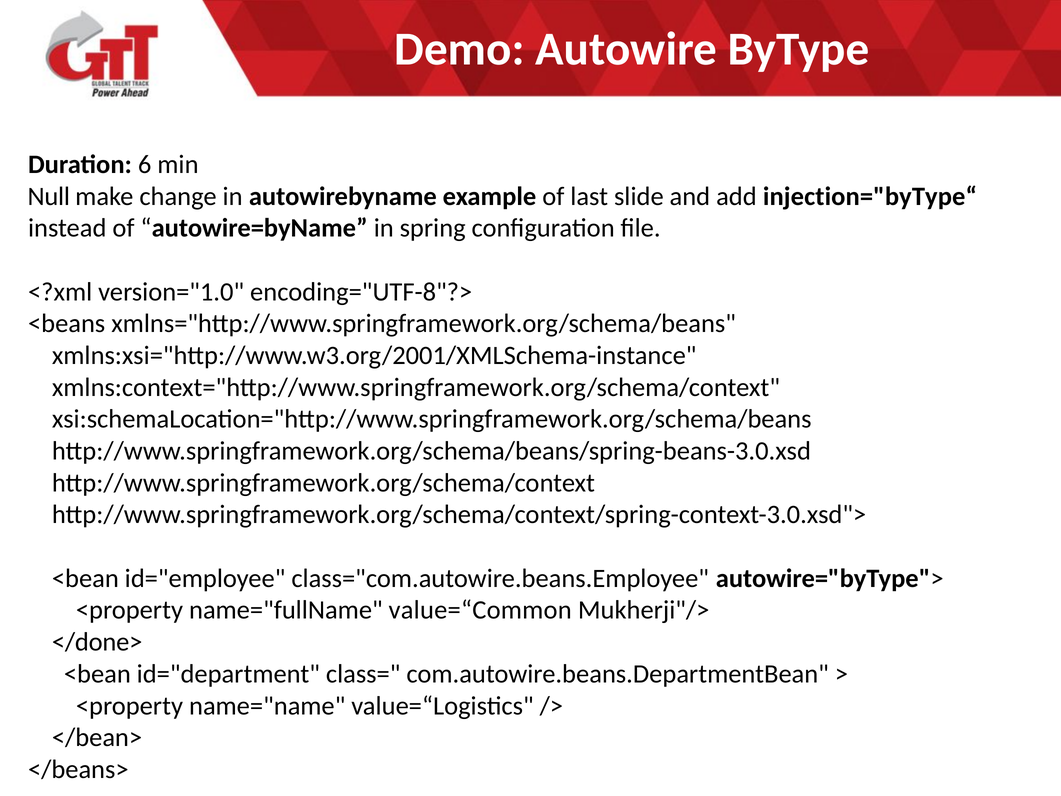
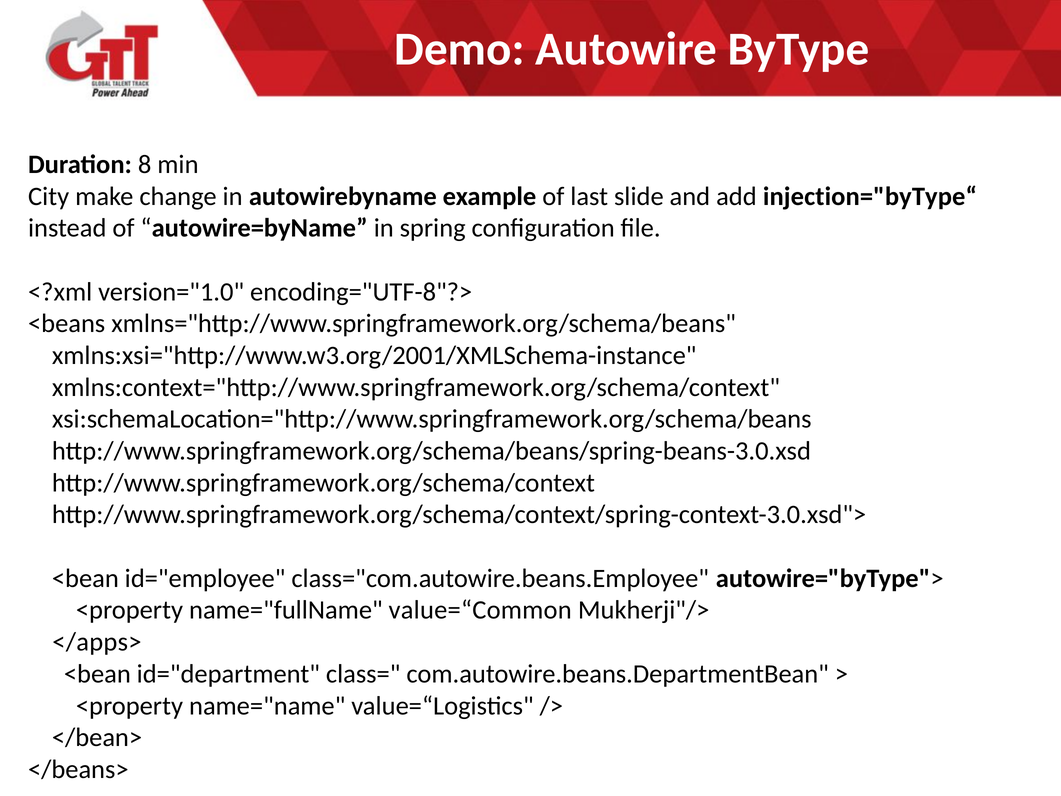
6: 6 -> 8 (145, 164)
Null: Null -> City (49, 196)
</done>: </done> -> </apps> (97, 642)
